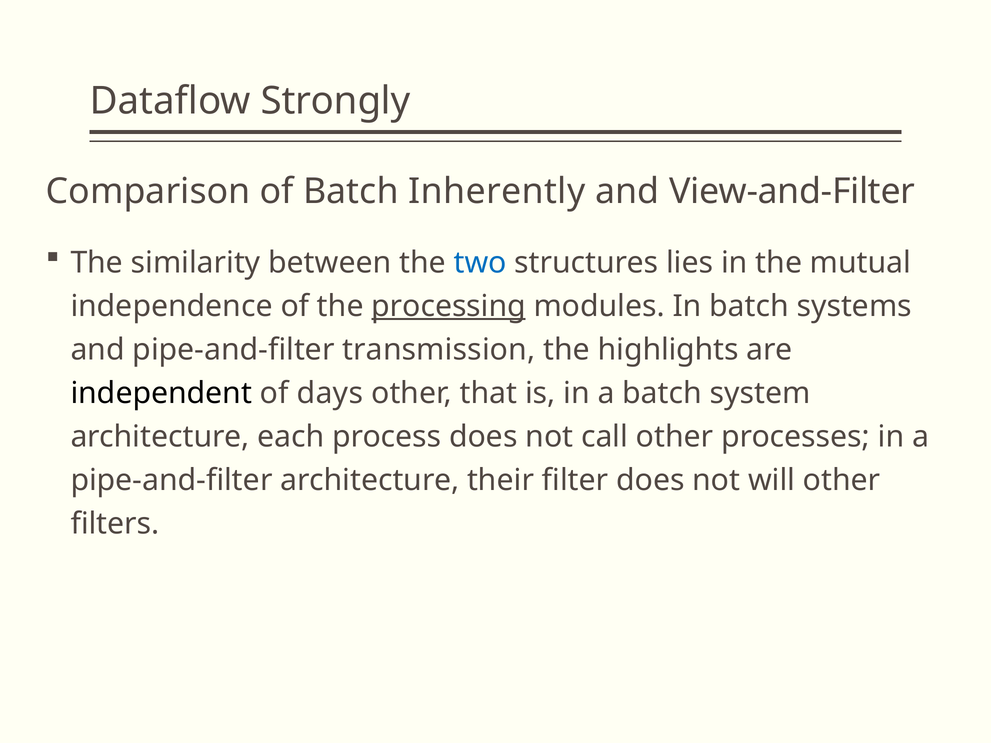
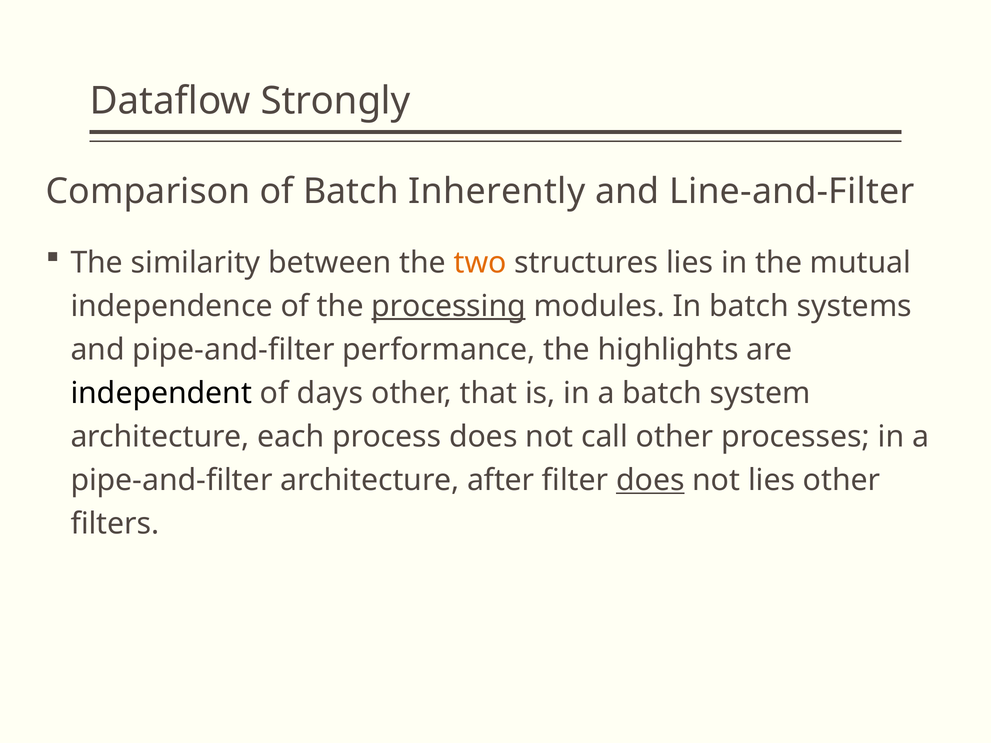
View-and-Filter: View-and-Filter -> Line-and-Filter (792, 191)
two colour: blue -> orange (480, 263)
transmission: transmission -> performance (439, 350)
their: their -> after (501, 480)
does underline: none -> present (650, 480)
not will: will -> lies (772, 480)
